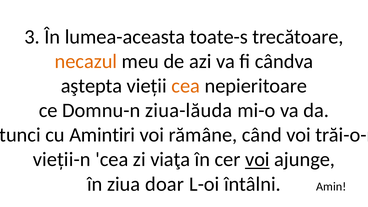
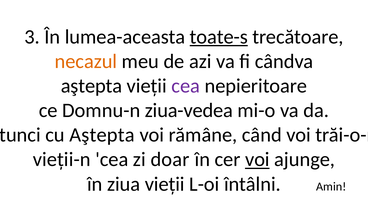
toate-s underline: none -> present (219, 37)
cea colour: orange -> purple (186, 86)
ziua-lăuda: ziua-lăuda -> ziua-vedea (189, 110)
cu Amintiri: Amintiri -> Aştepta (102, 135)
viaţa: viaţa -> doar (170, 159)
ziua doar: doar -> vieții (165, 184)
